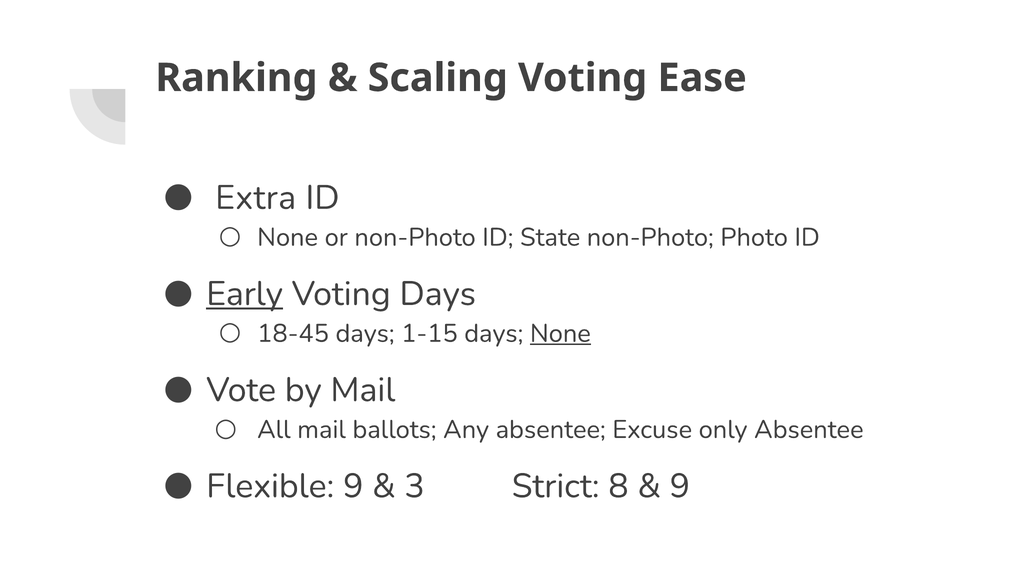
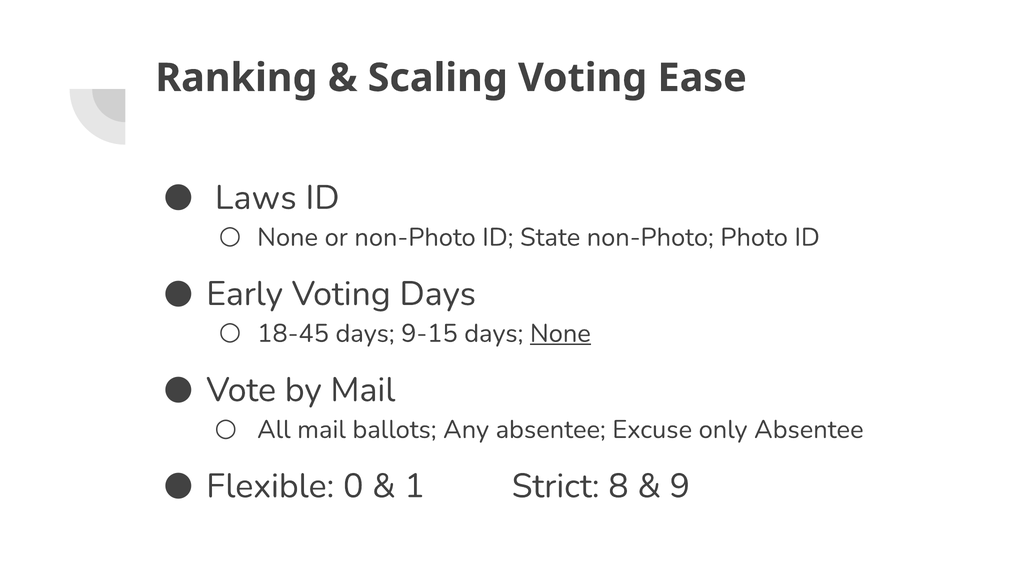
Extra: Extra -> Laws (256, 198)
Early underline: present -> none (245, 294)
1-15: 1-15 -> 9-15 (429, 333)
Flexible 9: 9 -> 0 (353, 486)
3: 3 -> 1 (415, 486)
